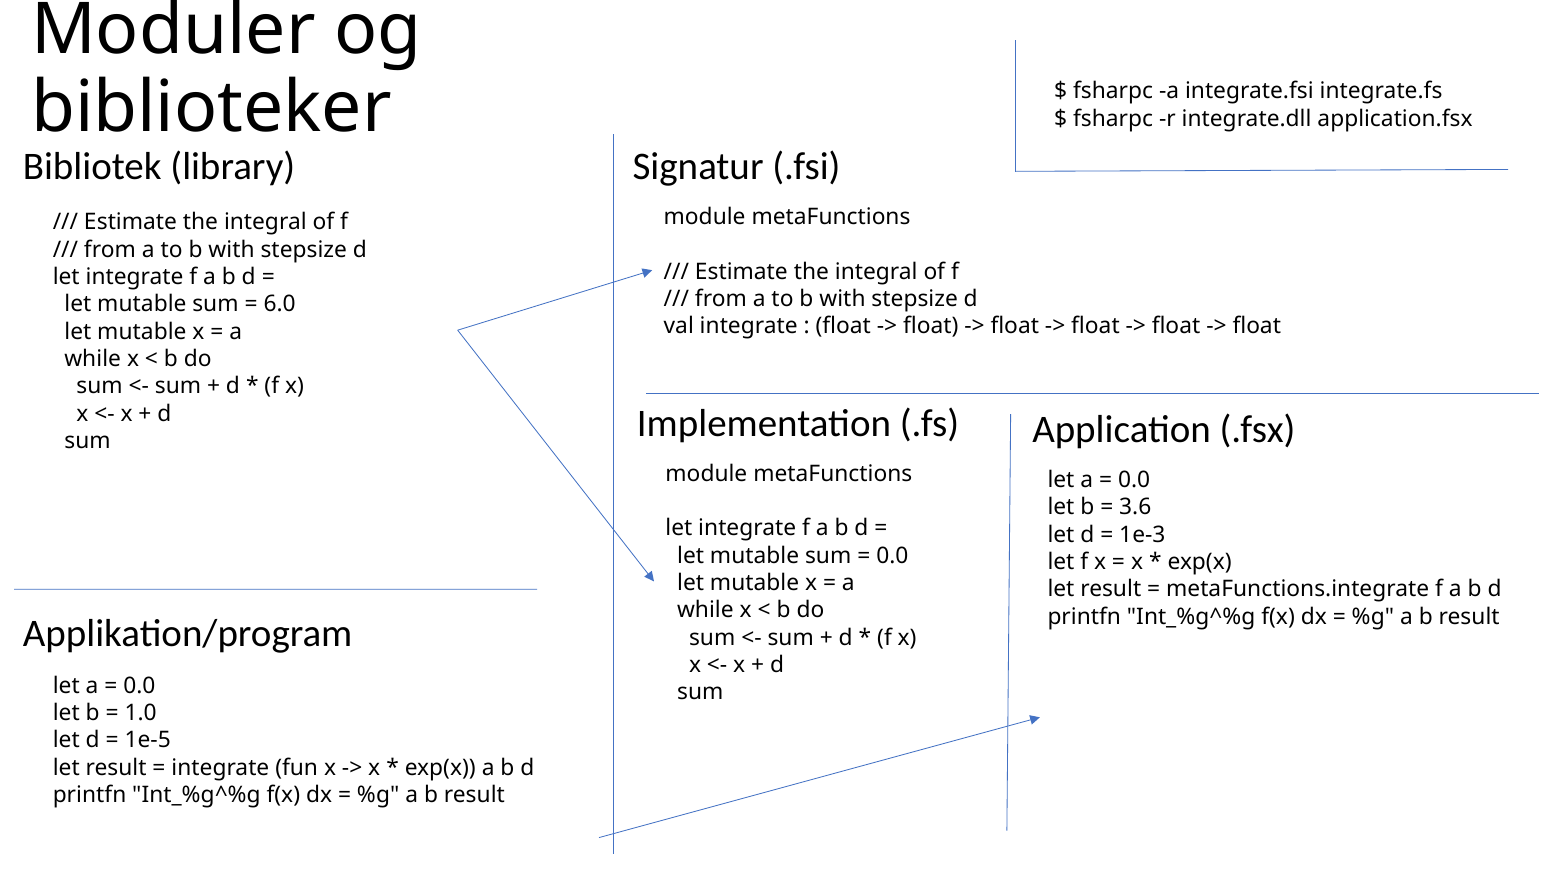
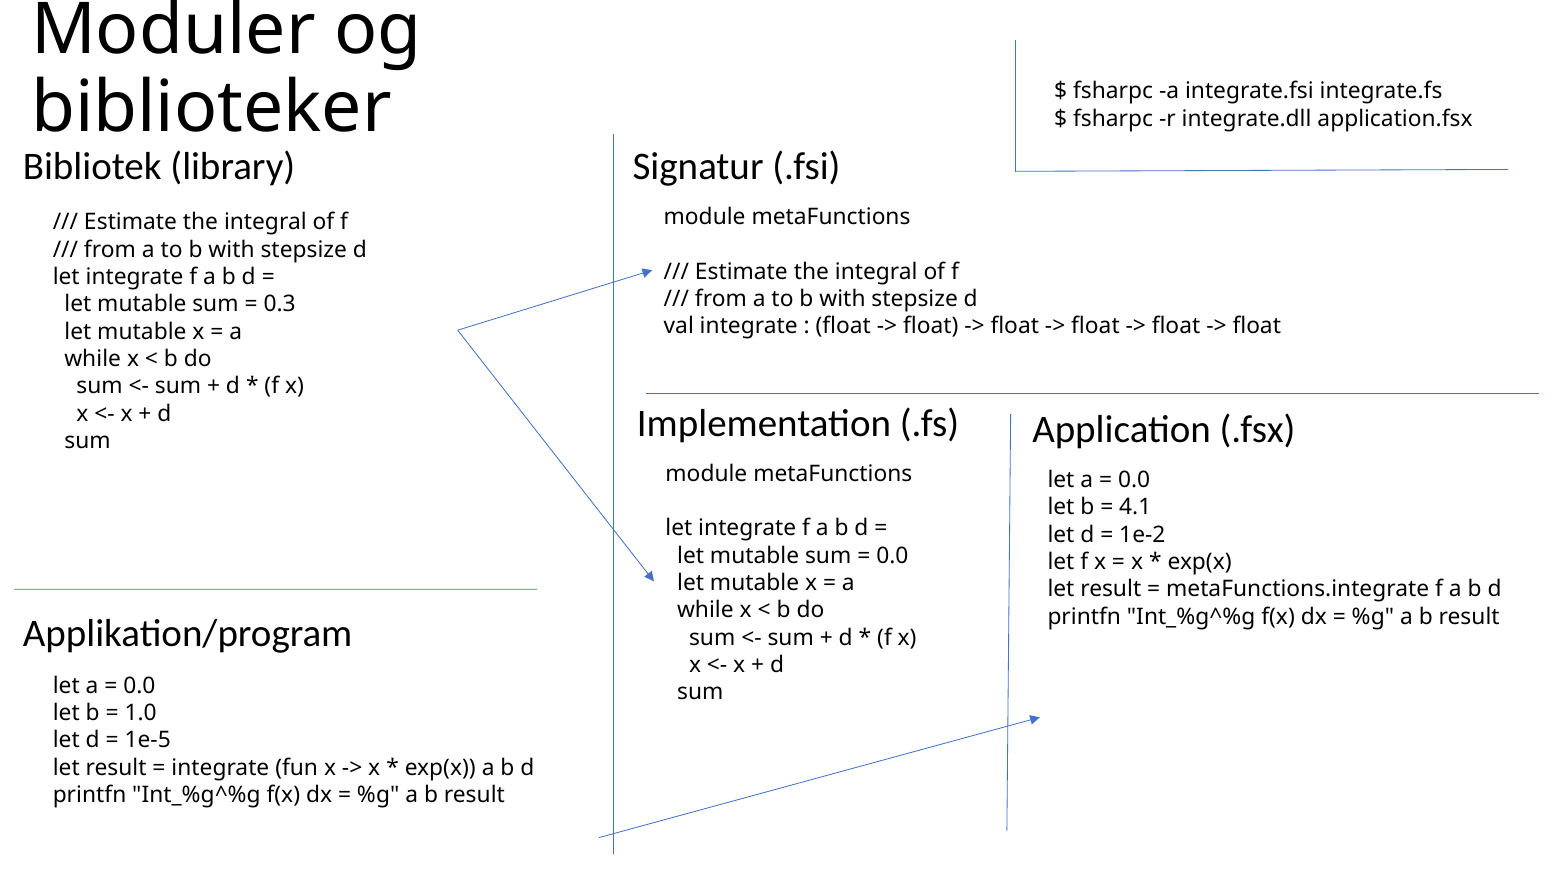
6.0: 6.0 -> 0.3 (280, 304)
3.6: 3.6 -> 4.1 (1135, 507)
1e-3: 1e-3 -> 1e-2 (1142, 534)
